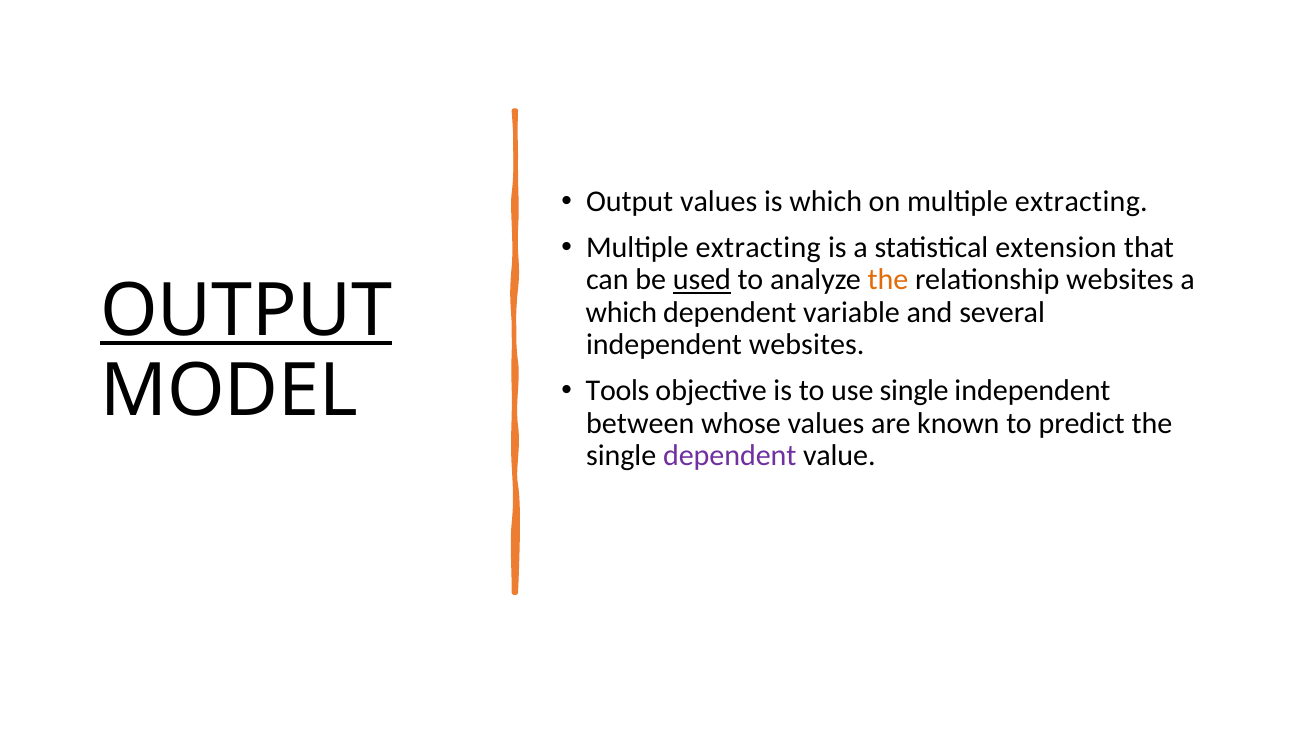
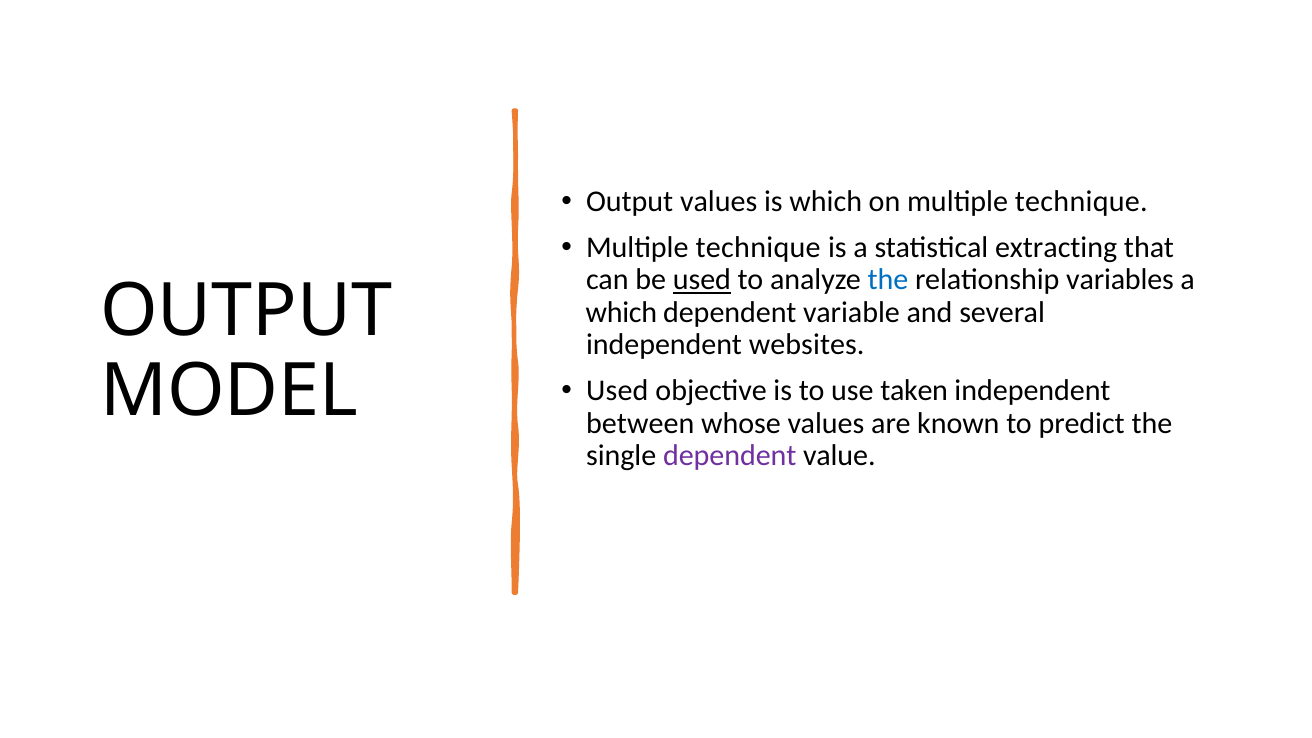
on multiple extracting: extracting -> technique (1081, 201)
extracting: extracting -> technique (758, 247)
extension: extension -> extracting (1056, 247)
the colour: orange -> blue (888, 280)
relationship websites: websites -> variables (1120, 280)
OUTPUT underline: present -> none (246, 311)
Tools: Tools -> Used (617, 391)
use single: single -> taken (914, 391)
